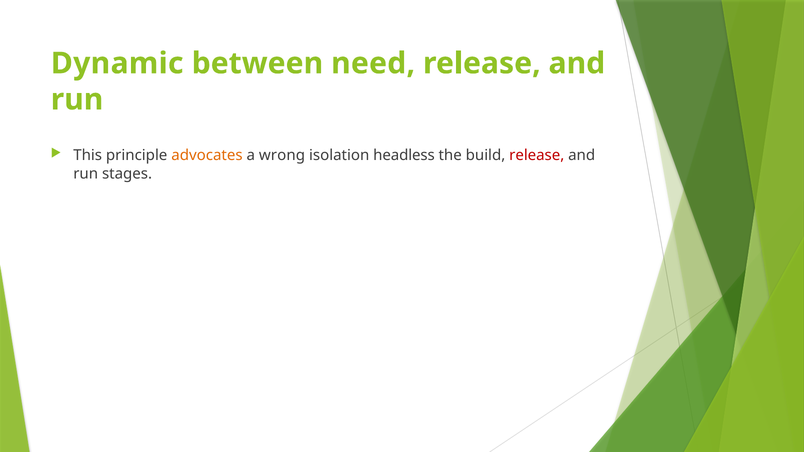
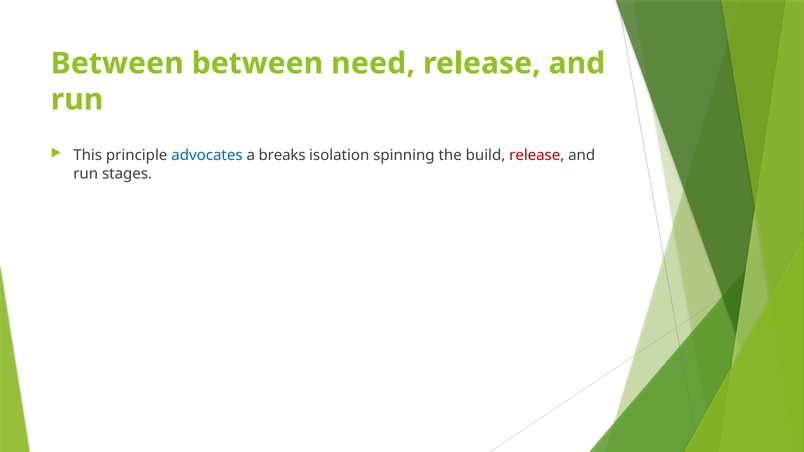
Dynamic: Dynamic -> Between (117, 63)
advocates colour: orange -> blue (207, 156)
wrong: wrong -> breaks (282, 156)
headless: headless -> spinning (404, 156)
